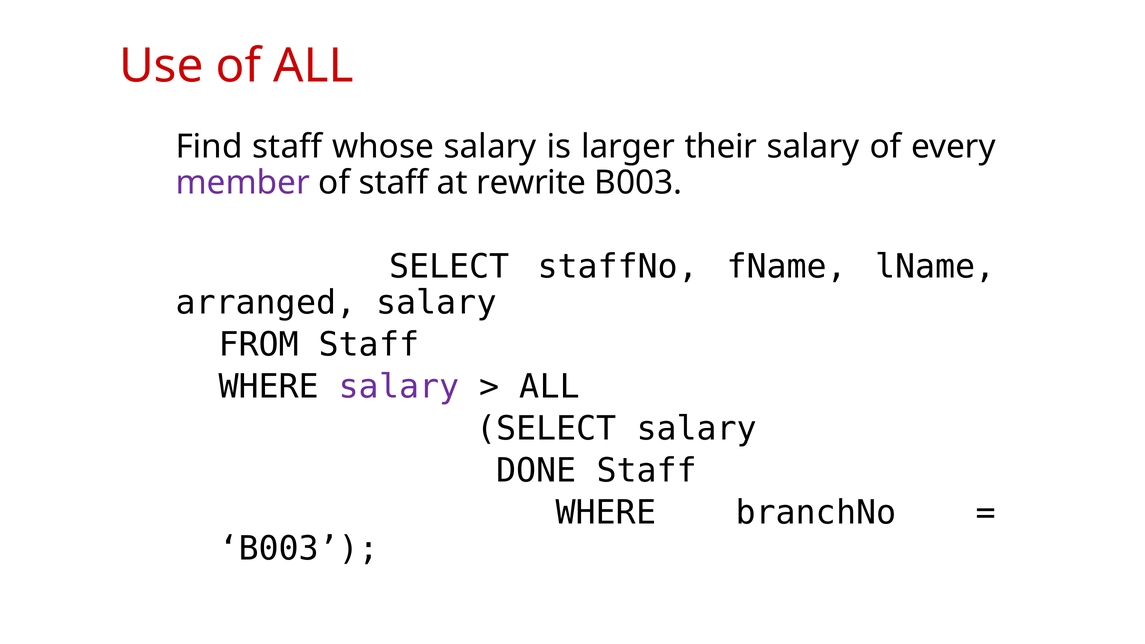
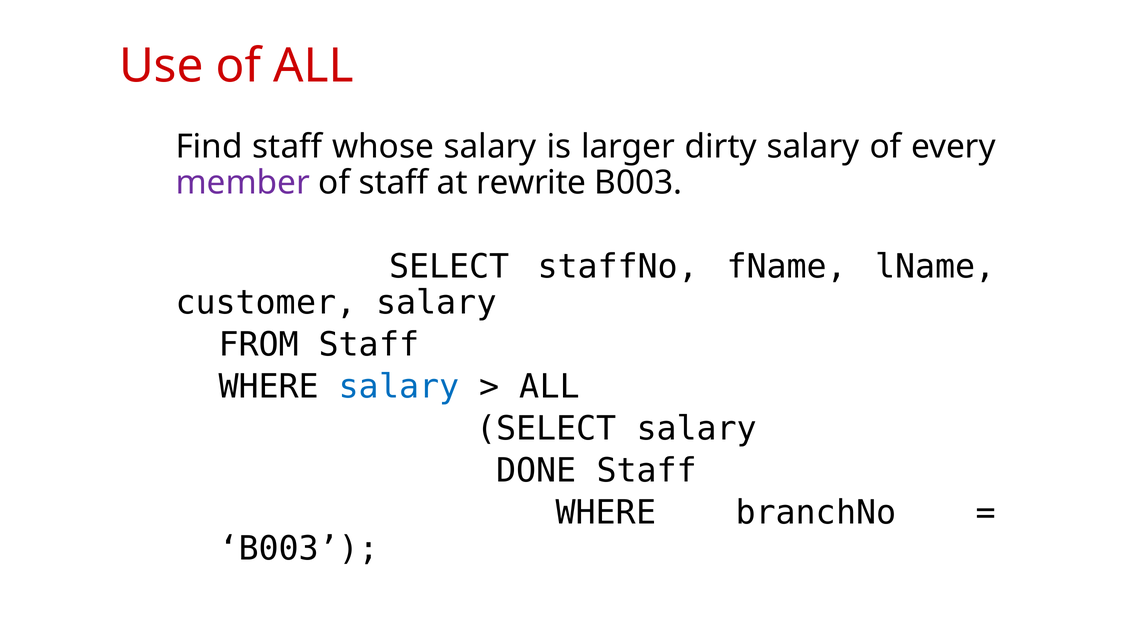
their: their -> dirty (721, 147)
arranged: arranged -> customer (266, 303)
salary colour: purple -> blue (399, 387)
